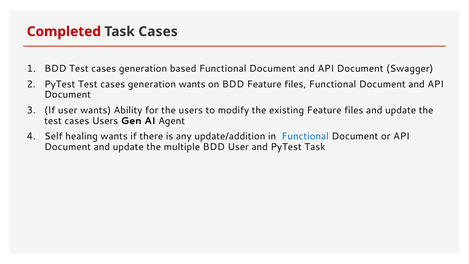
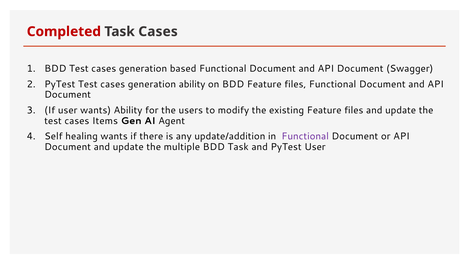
generation wants: wants -> ability (192, 84)
cases Users: Users -> Items (105, 121)
Functional colour: blue -> purple (305, 136)
BDD User: User -> Task (238, 147)
PyTest Task: Task -> User (315, 147)
